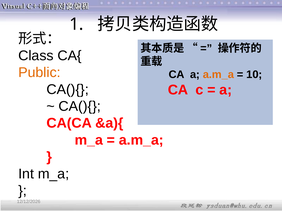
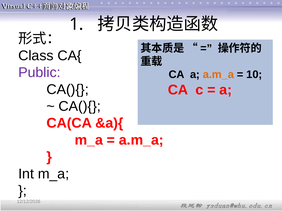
Public colour: orange -> purple (39, 73)
